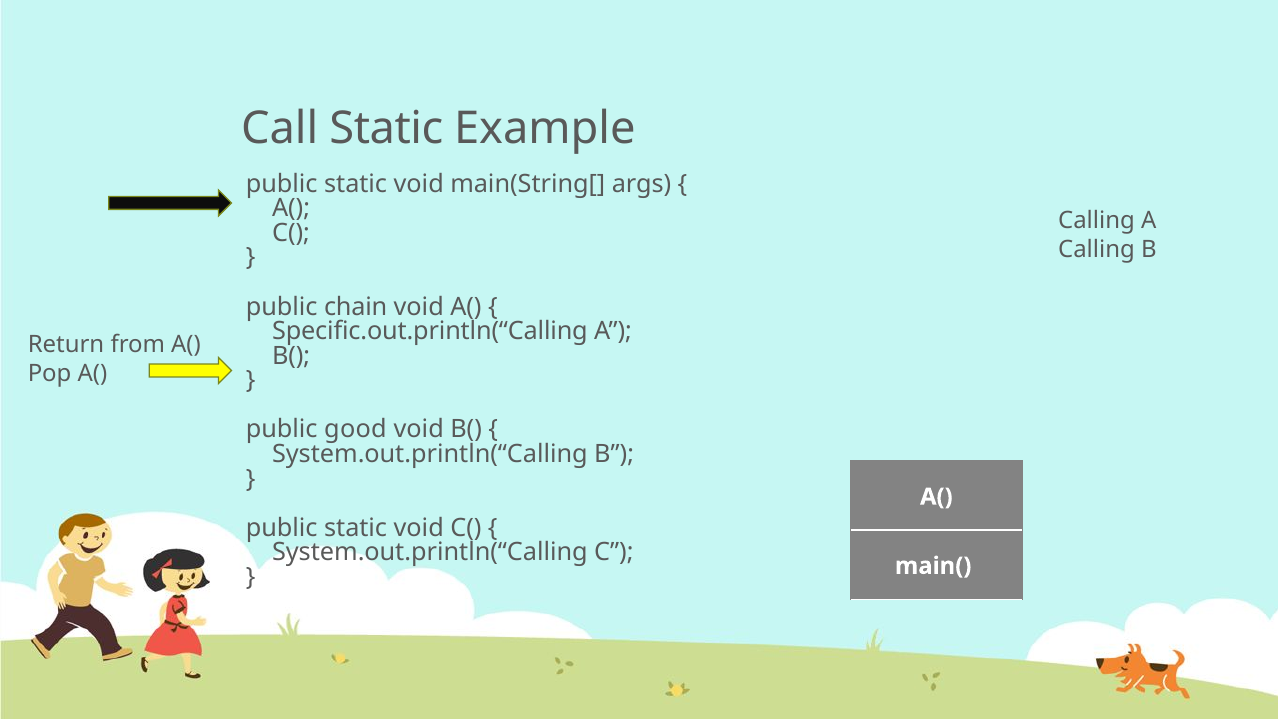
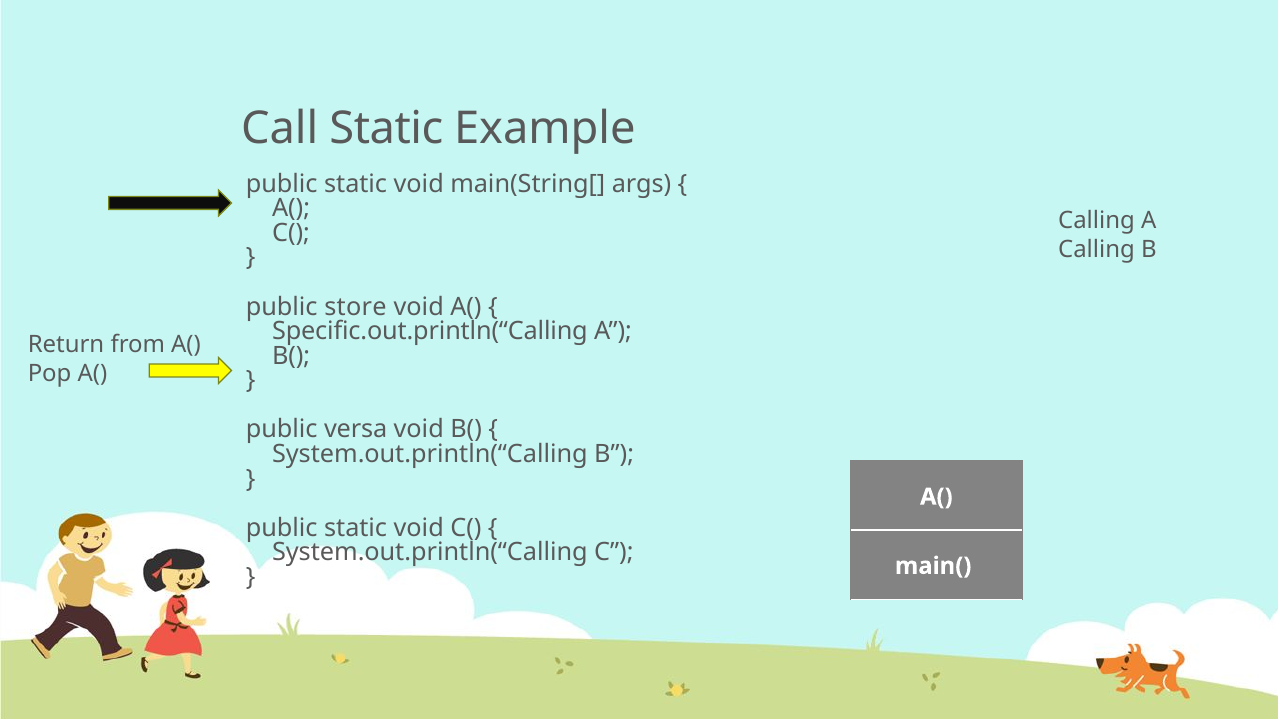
chain: chain -> store (355, 307)
good: good -> versa (356, 430)
